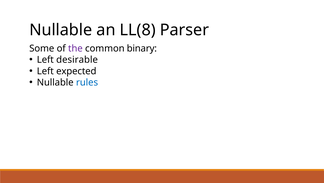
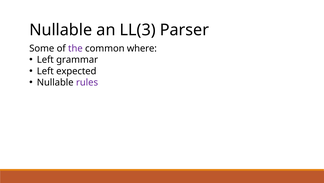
LL(8: LL(8 -> LL(3 (138, 30)
binary: binary -> where (142, 48)
desirable: desirable -> grammar (77, 60)
rules colour: blue -> purple (87, 82)
